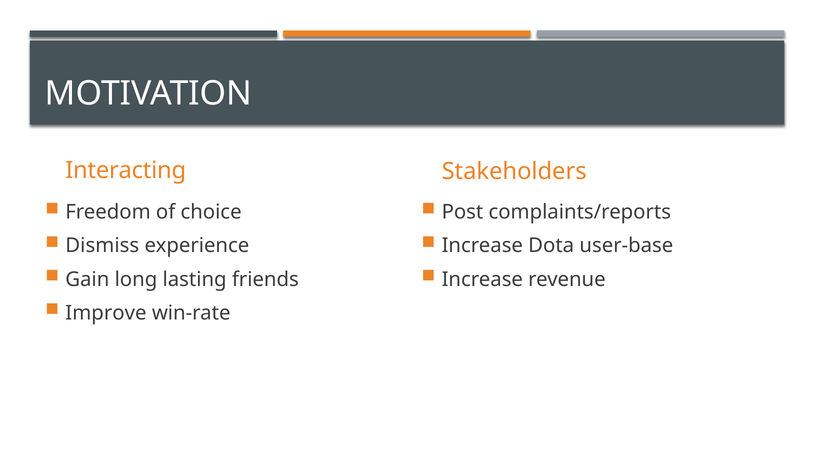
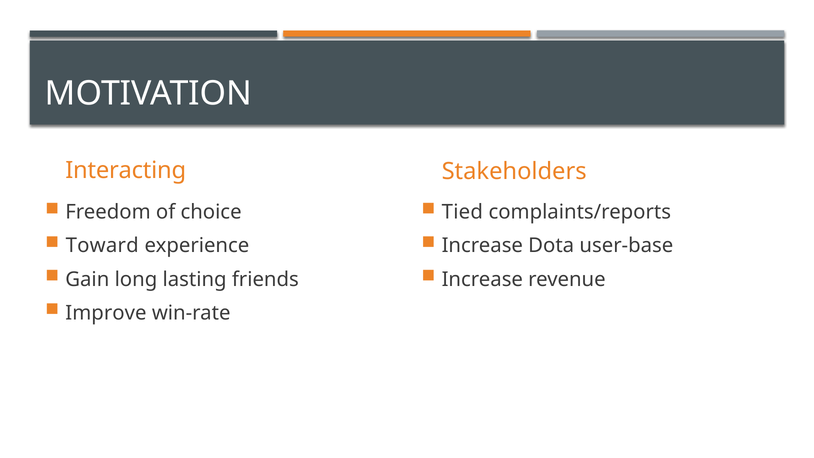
Post: Post -> Tied (462, 212)
Dismiss: Dismiss -> Toward (102, 246)
